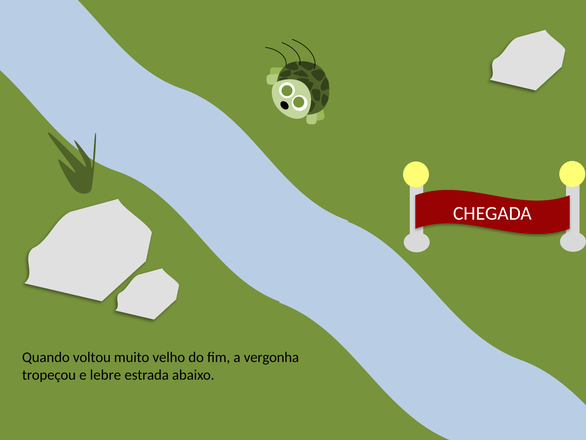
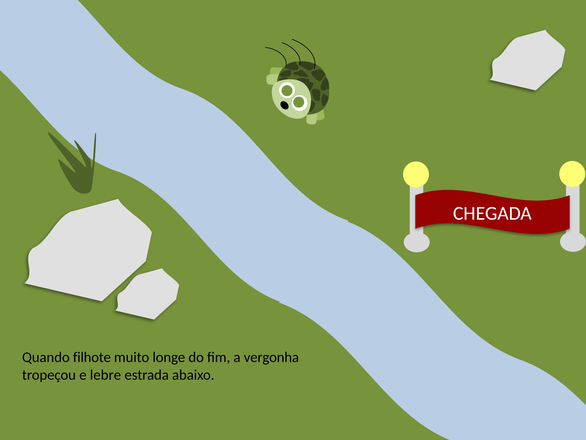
voltou: voltou -> filhote (92, 357)
velho: velho -> longe (169, 357)
